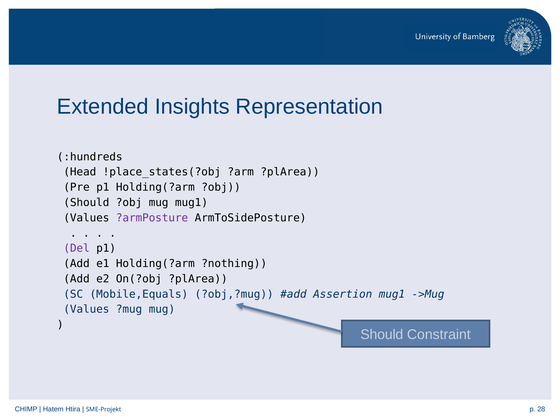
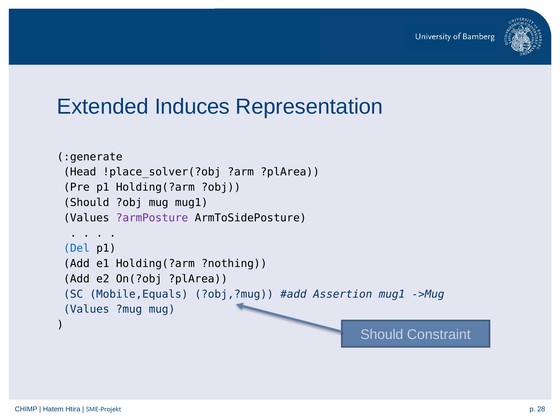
Insights: Insights -> Induces (192, 106)
:hundreds: :hundreds -> :generate (90, 157)
!place_states(?obj: !place_states(?obj -> !place_solver(?obj (162, 172)
Del colour: purple -> blue (77, 248)
